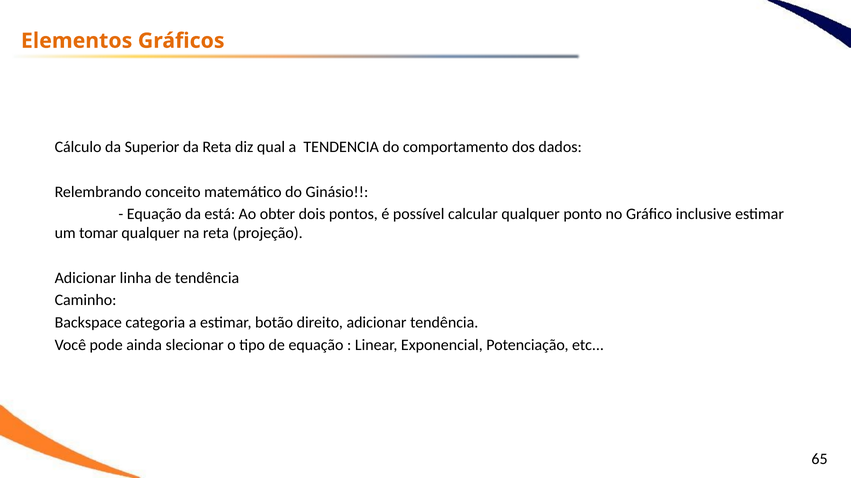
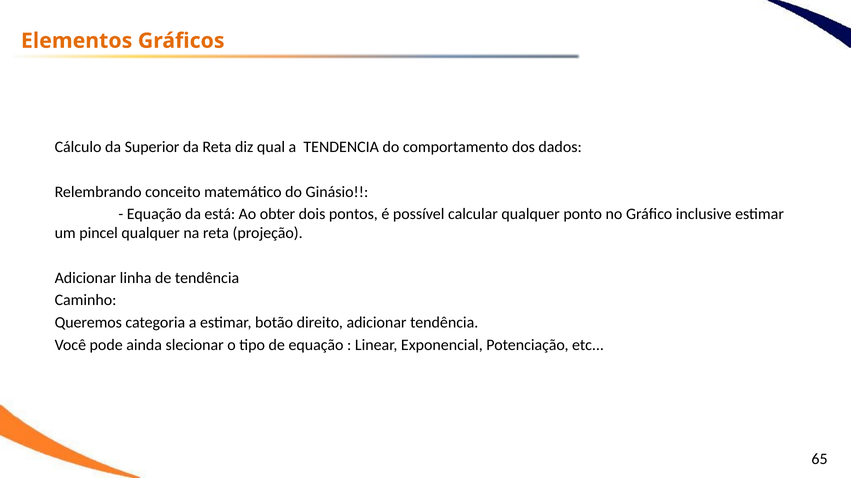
tomar: tomar -> pincel (99, 234)
Backspace: Backspace -> Queremos (88, 323)
